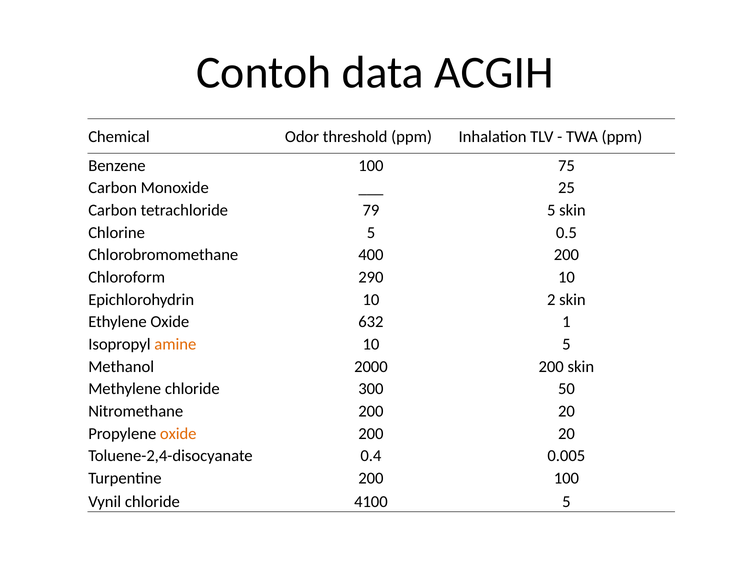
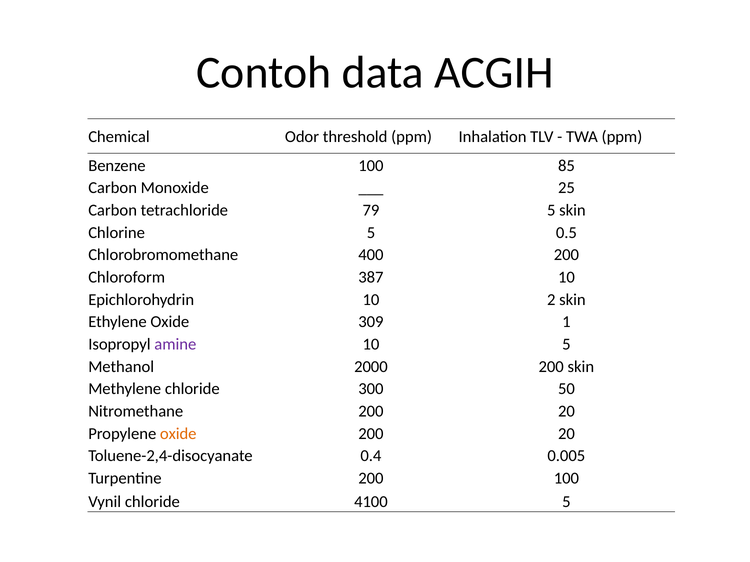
75: 75 -> 85 (566, 166)
290: 290 -> 387 (371, 278)
632: 632 -> 309 (371, 322)
amine colour: orange -> purple (175, 345)
